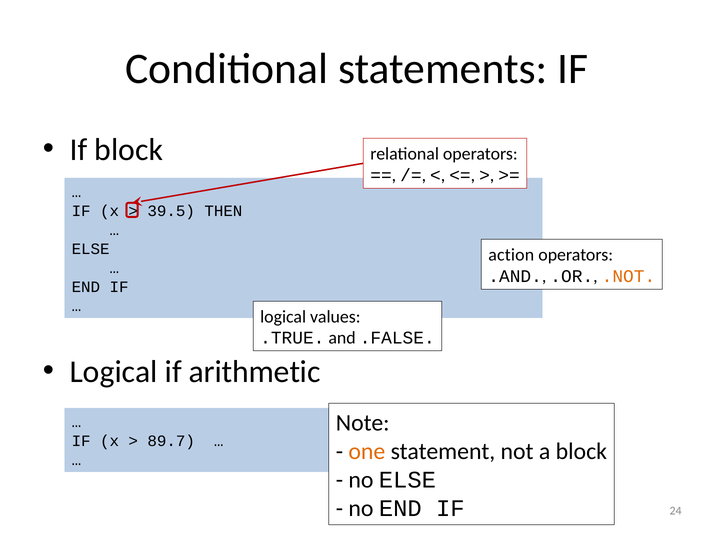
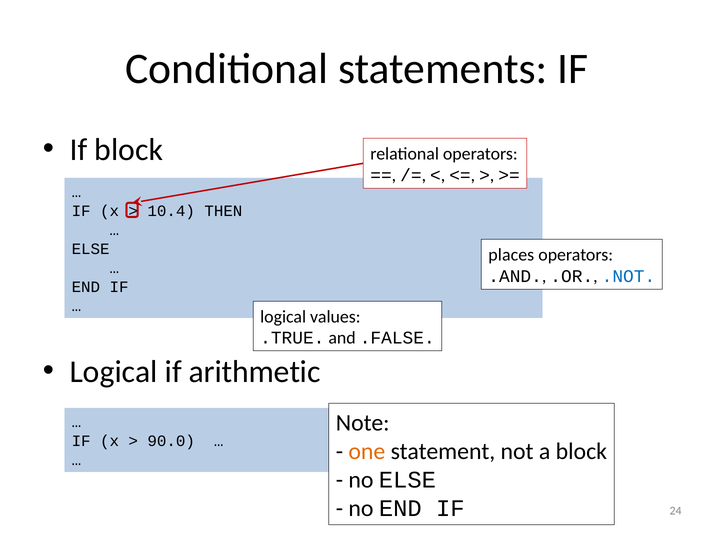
39.5: 39.5 -> 10.4 (171, 211)
action: action -> places (511, 255)
.NOT colour: orange -> blue (628, 277)
89.7: 89.7 -> 90.0 (171, 441)
